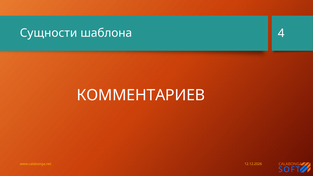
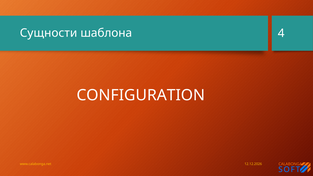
КОММЕНТАРИЕВ: КОММЕНТАРИЕВ -> CONFIGURATION (141, 95)
